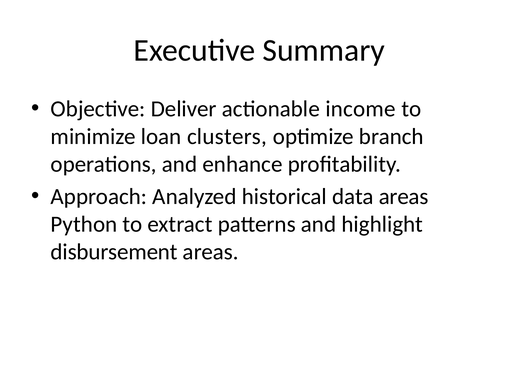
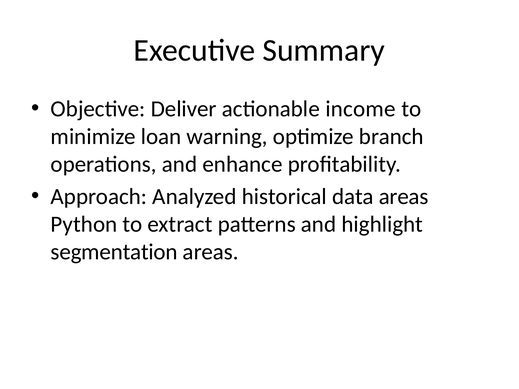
clusters: clusters -> warning (227, 137)
disbursement: disbursement -> segmentation (114, 252)
